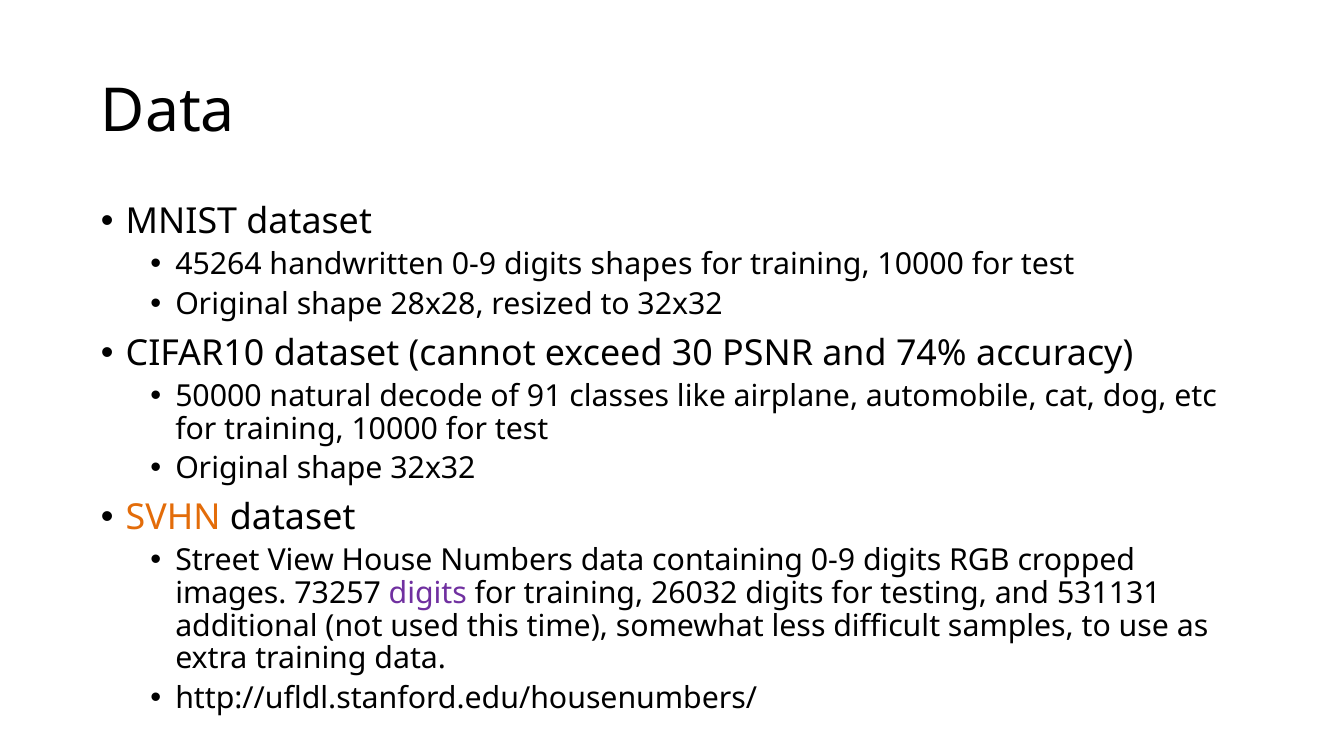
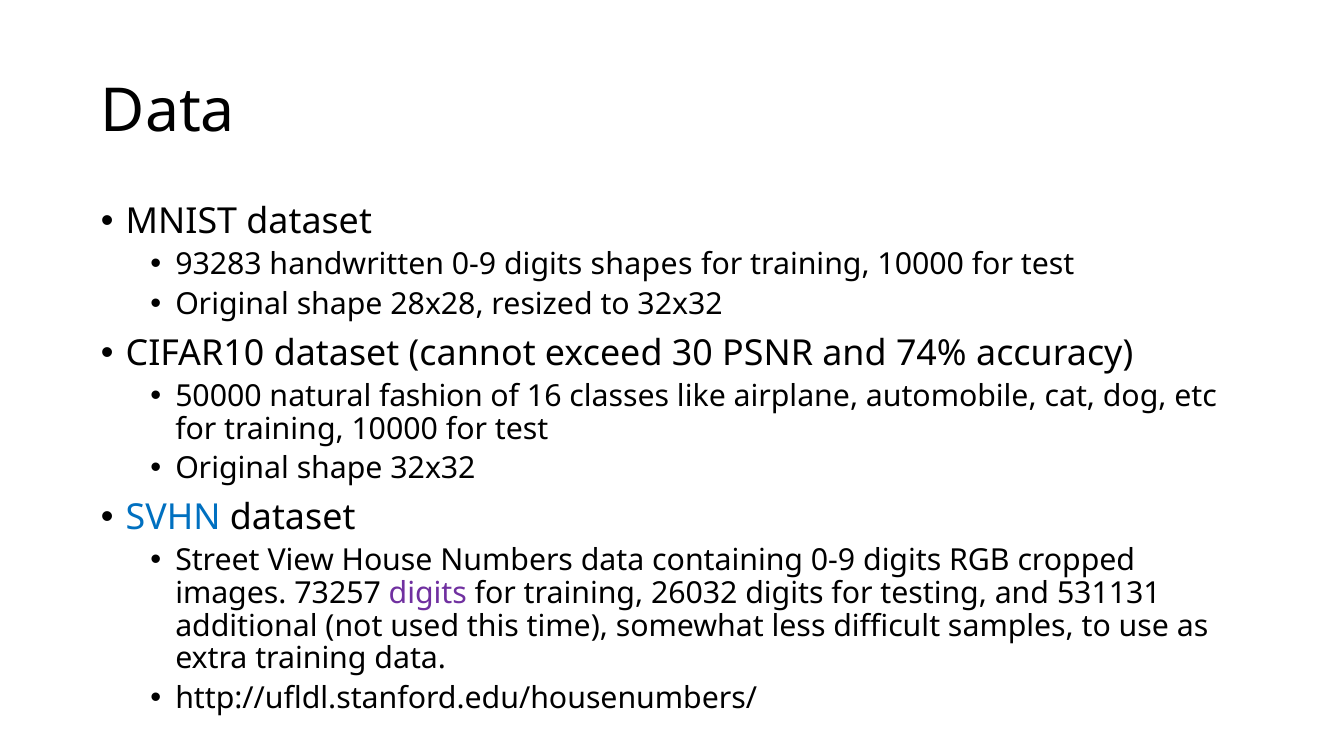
45264: 45264 -> 93283 (219, 265)
decode: decode -> fashion (431, 396)
91: 91 -> 16 (544, 396)
SVHN colour: orange -> blue (173, 518)
